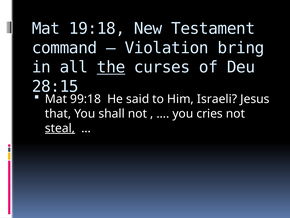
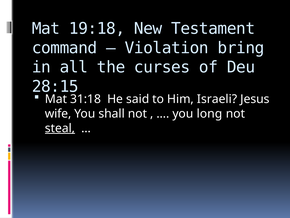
the underline: present -> none (111, 67)
99:18: 99:18 -> 31:18 (86, 99)
that: that -> wife (58, 113)
cries: cries -> long (210, 113)
